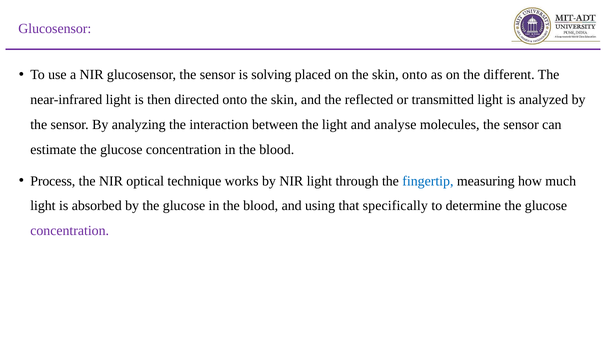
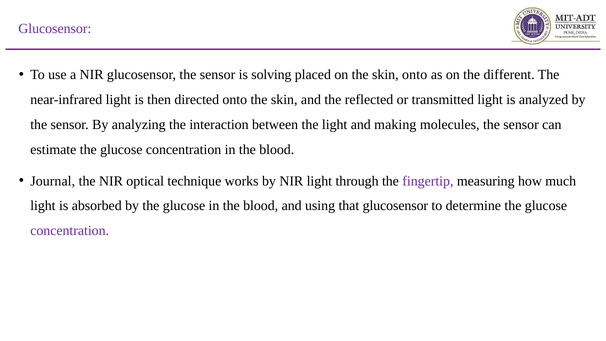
analyse: analyse -> making (395, 125)
Process: Process -> Journal (53, 181)
fingertip colour: blue -> purple (428, 181)
that specifically: specifically -> glucosensor (395, 206)
